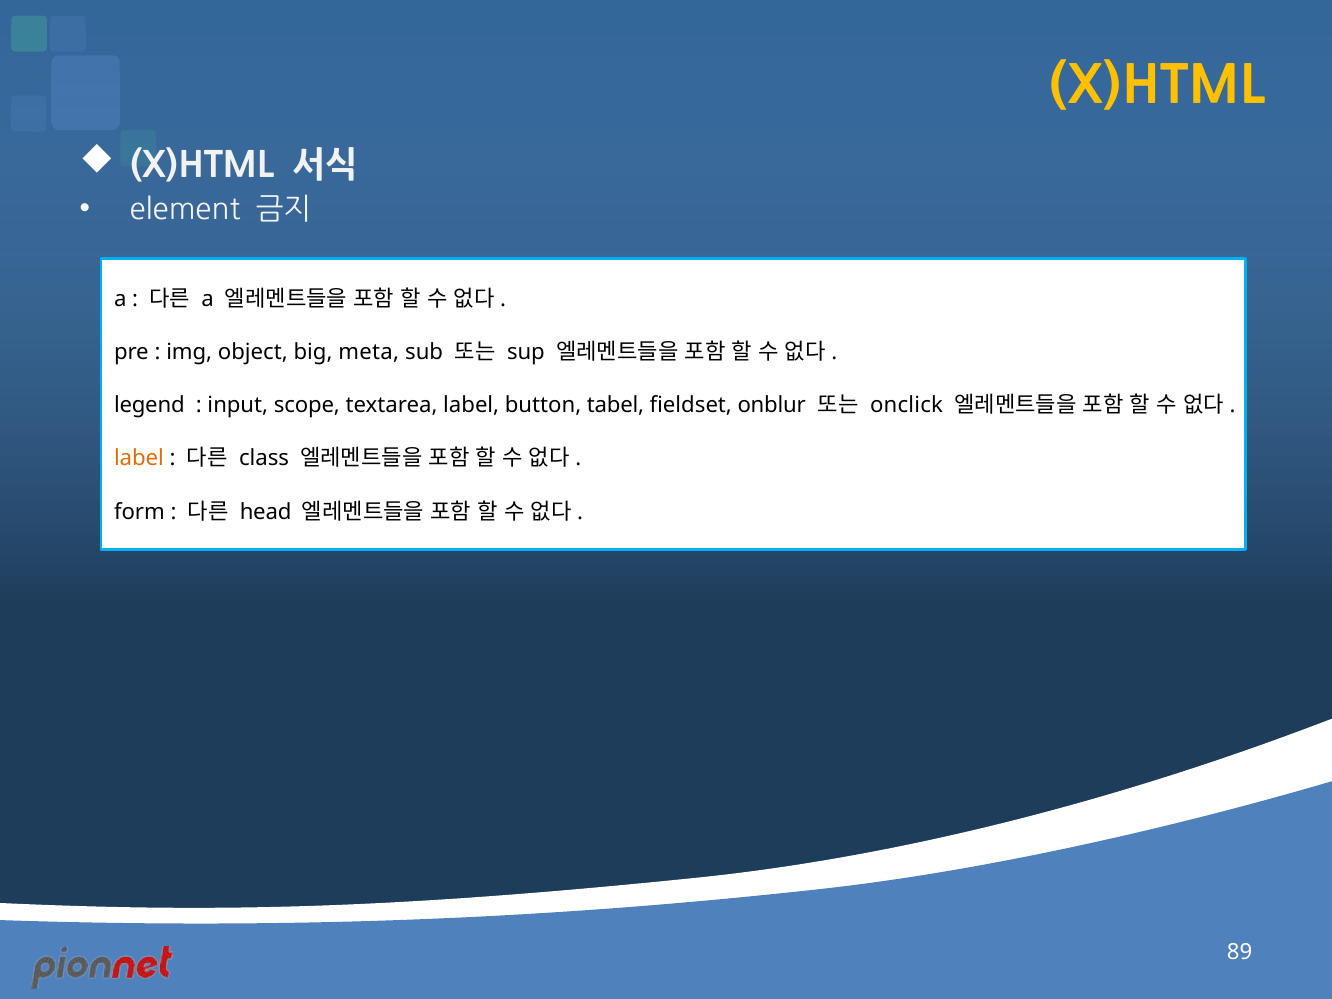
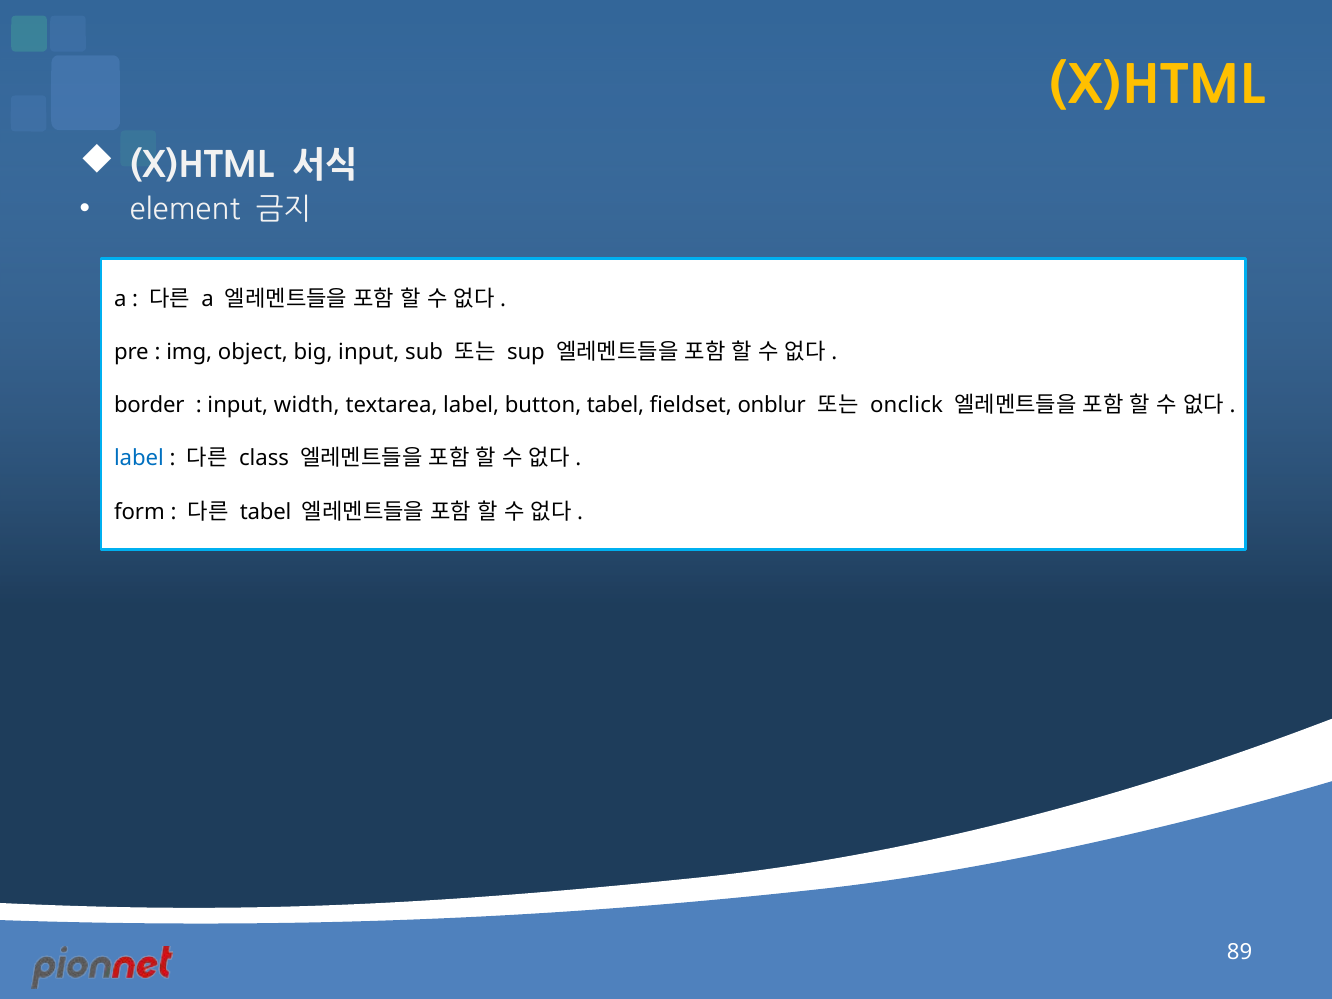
big meta: meta -> input (369, 352)
legend: legend -> border (149, 405)
scope: scope -> width (307, 405)
label colour: orange -> blue (139, 459)
head: head -> tabel (266, 512)
